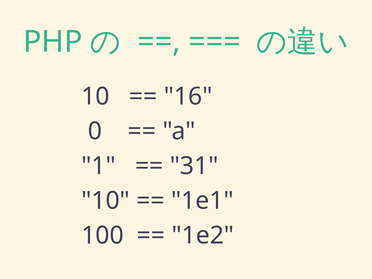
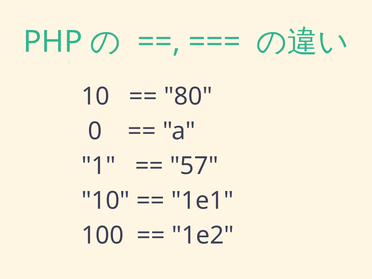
16: 16 -> 80 (188, 96)
31: 31 -> 57 (194, 166)
